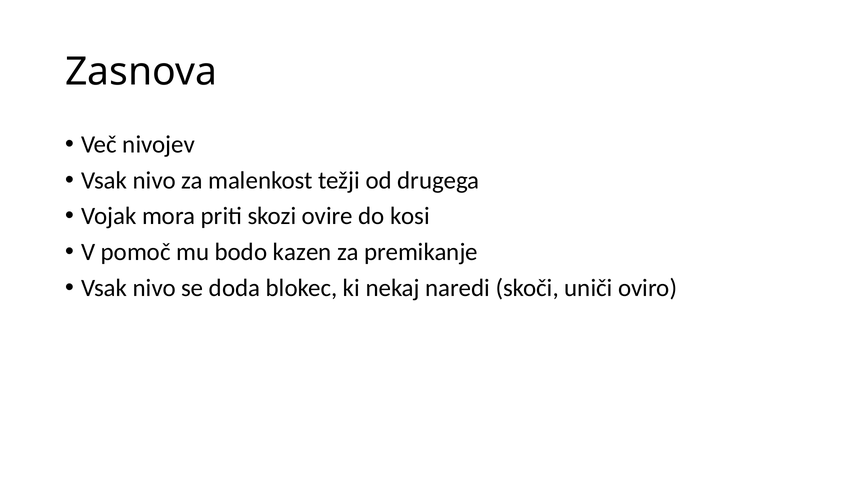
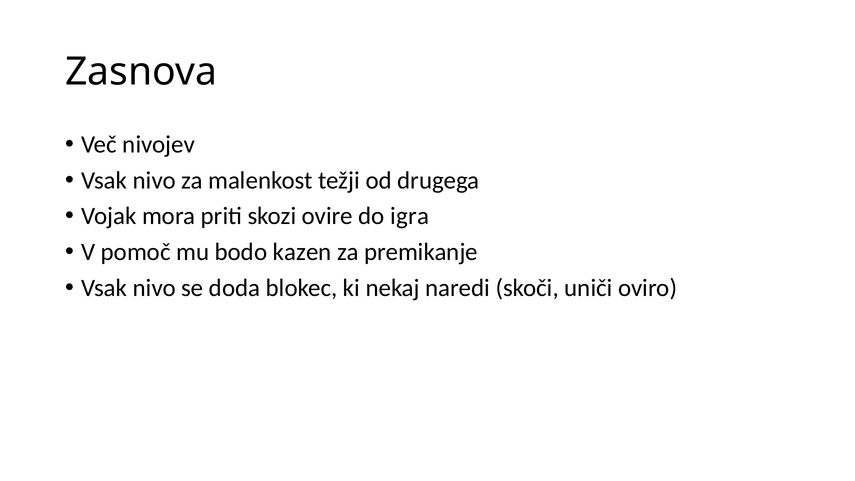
kosi: kosi -> igra (410, 216)
